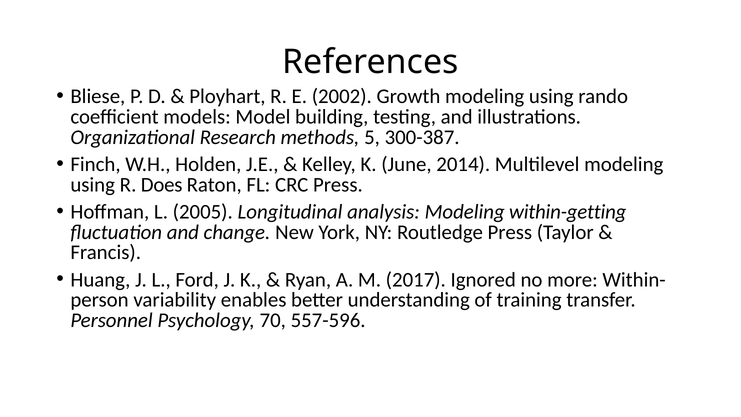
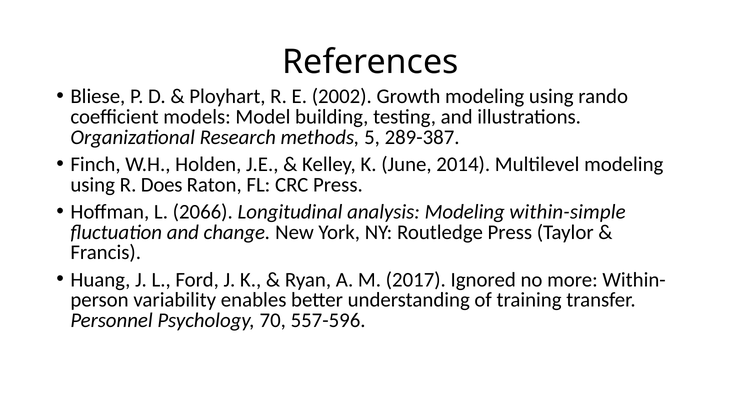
300-387: 300-387 -> 289-387 (422, 137)
2005: 2005 -> 2066 (203, 212)
within-getting: within-getting -> within-simple (568, 212)
